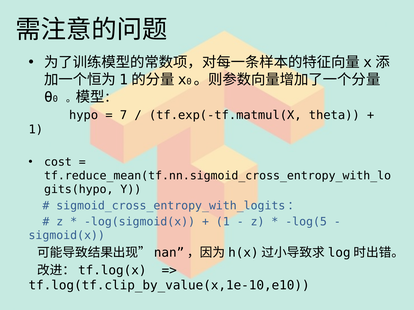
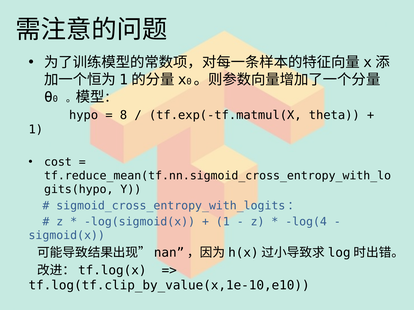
7: 7 -> 8 (124, 115)
log(5: log(5 -> log(4 (306, 222)
